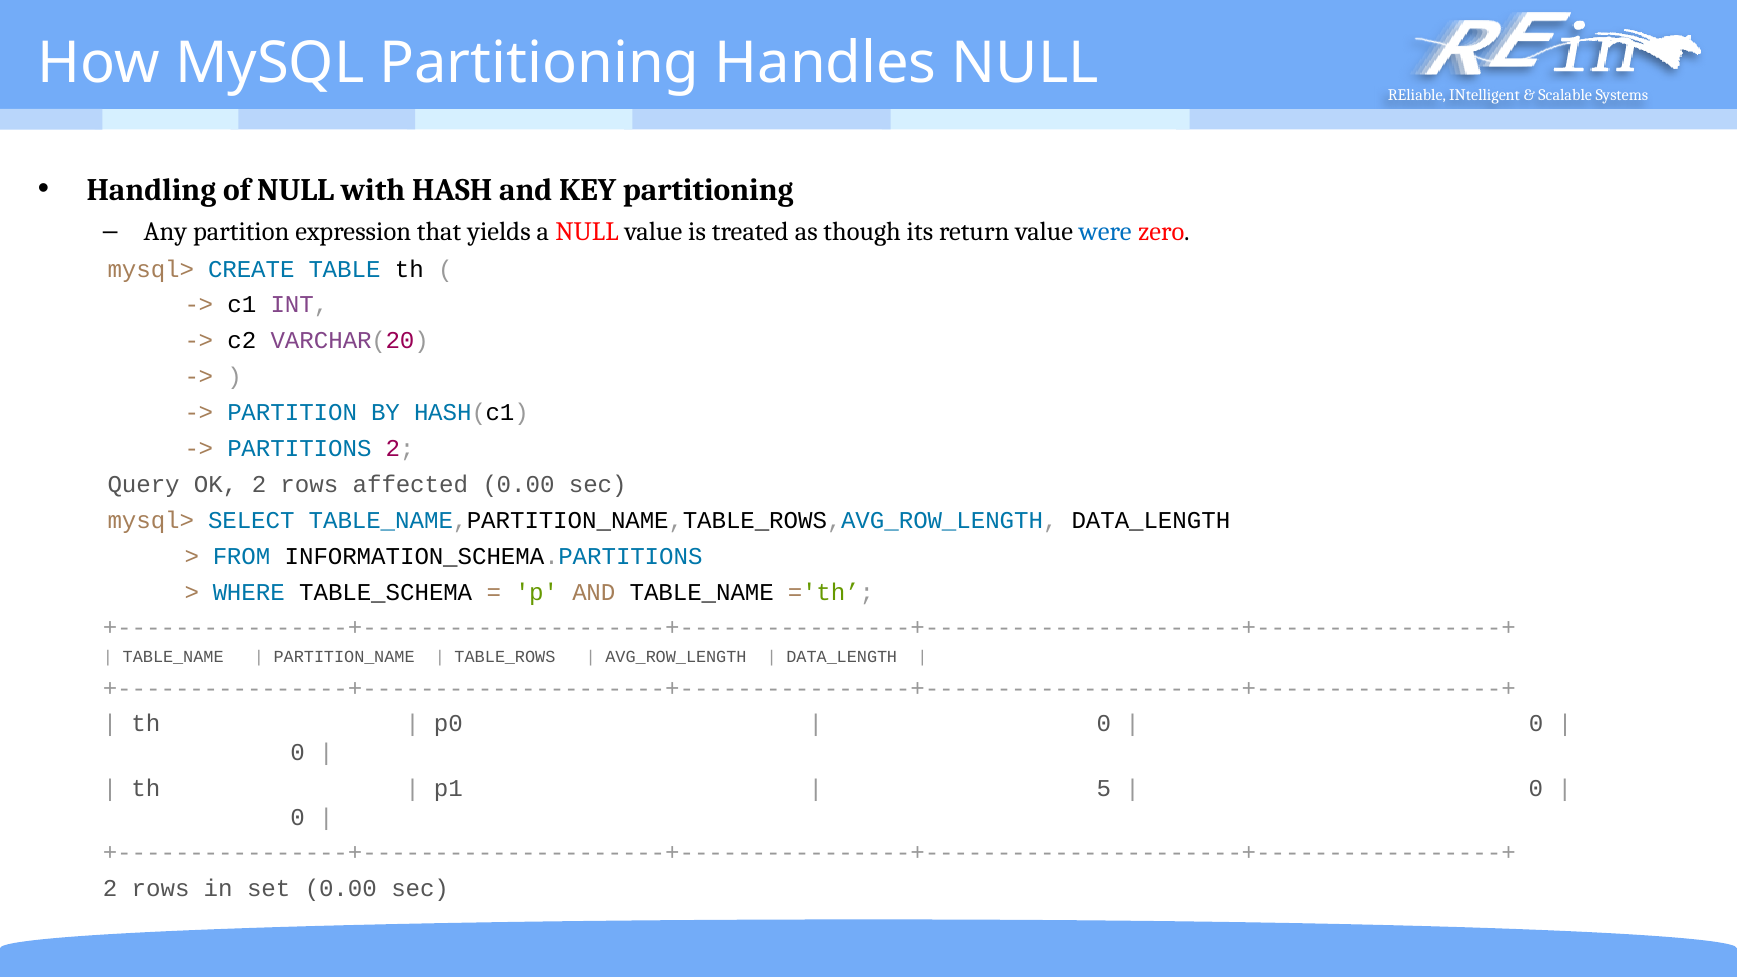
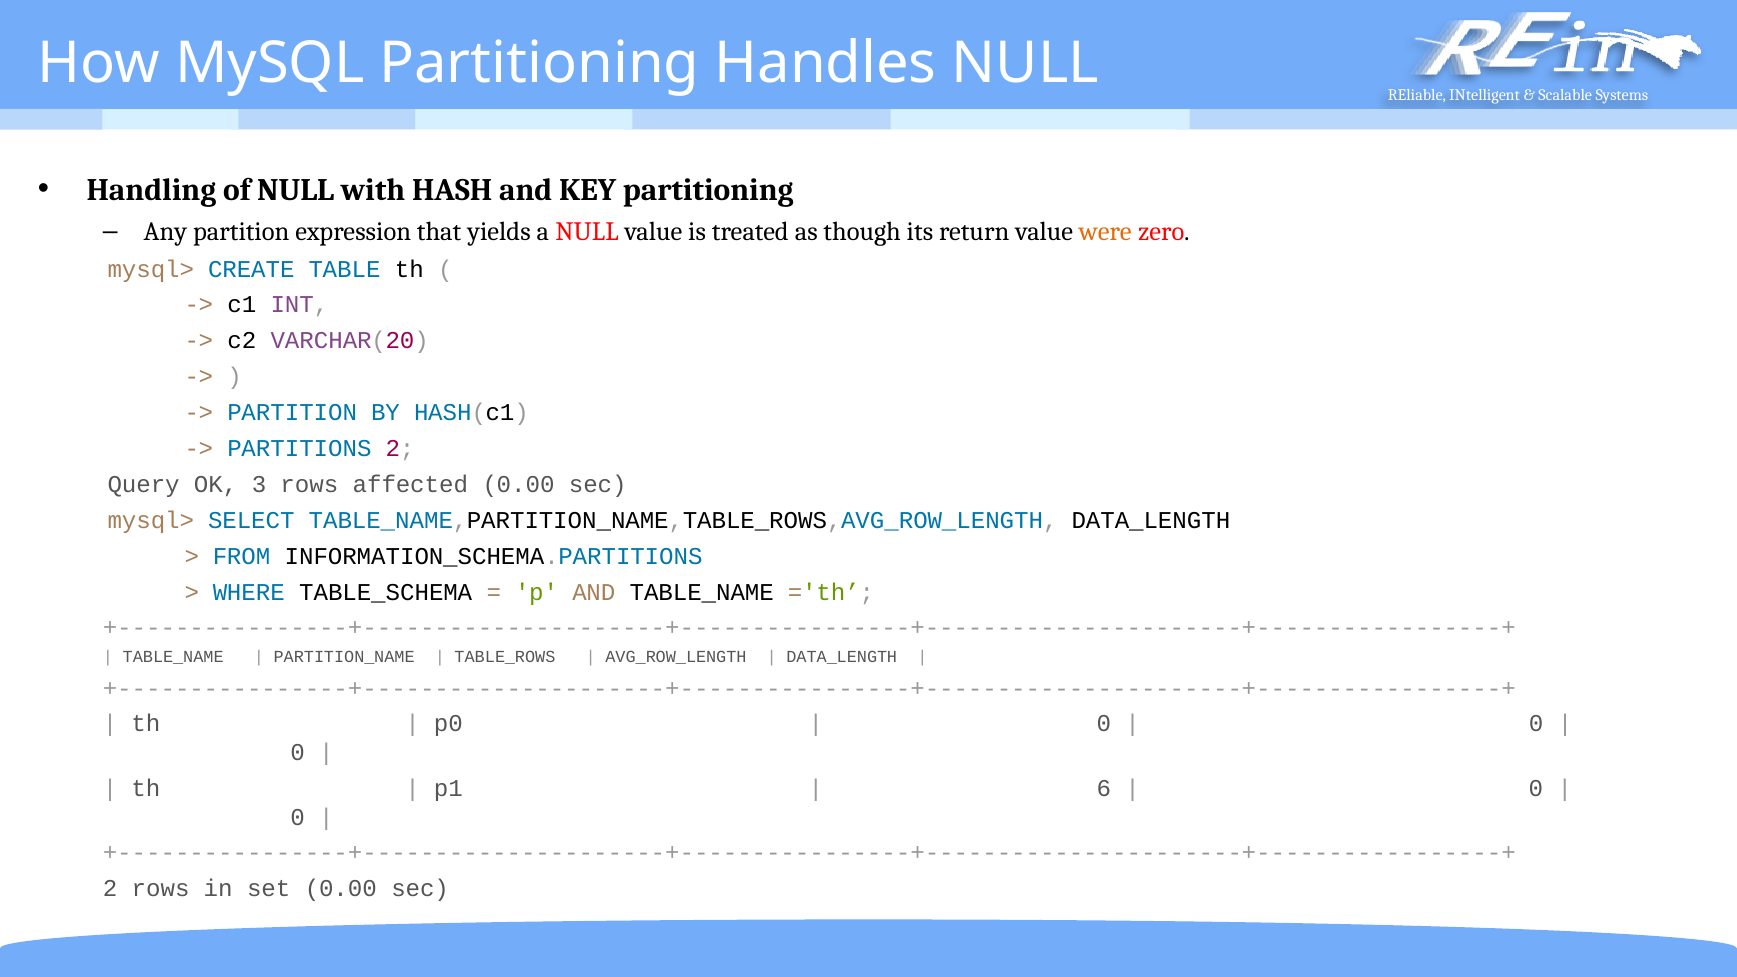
were colour: blue -> orange (1105, 232)
OK 2: 2 -> 3 (259, 484)
5: 5 -> 6 (1104, 788)
